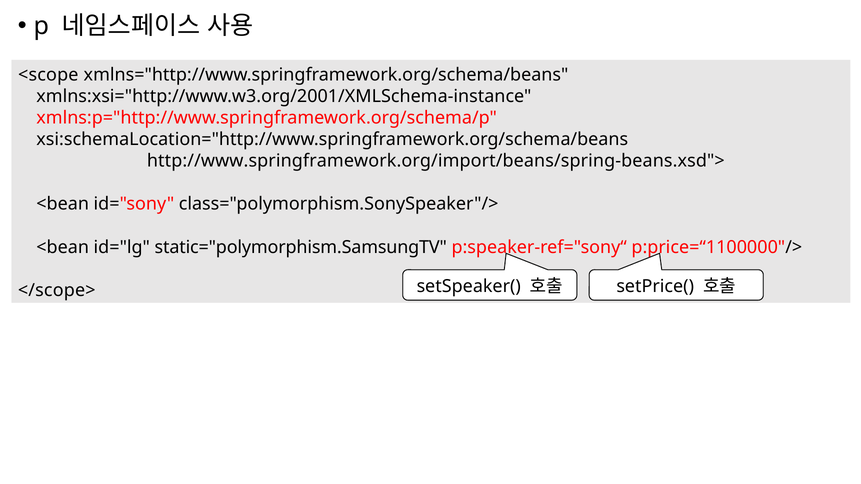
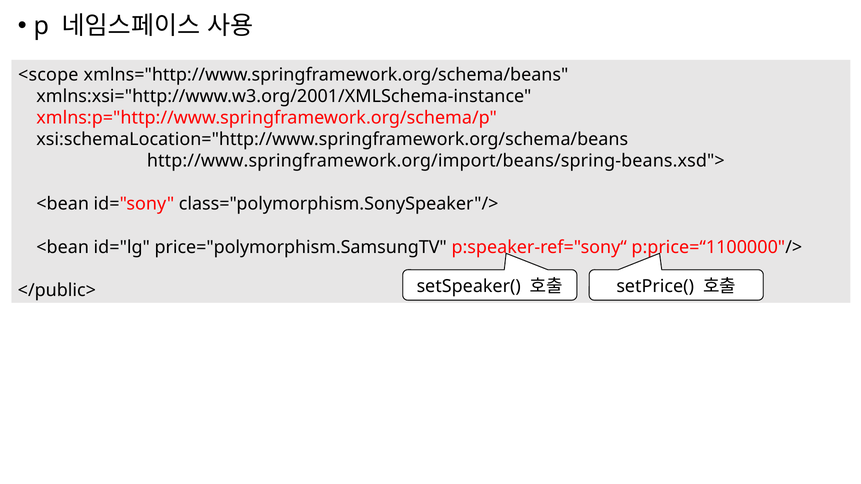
static="polymorphism.SamsungTV: static="polymorphism.SamsungTV -> price="polymorphism.SamsungTV (301, 247)
</scope>: </scope> -> </public> (57, 290)
